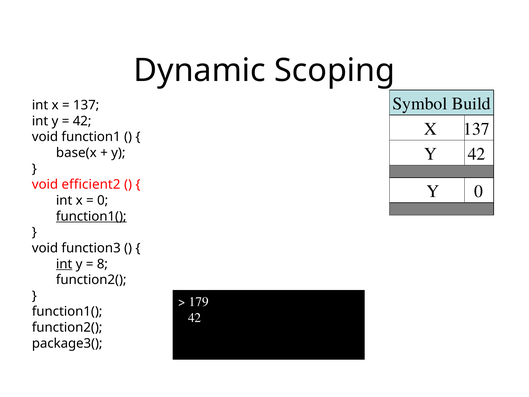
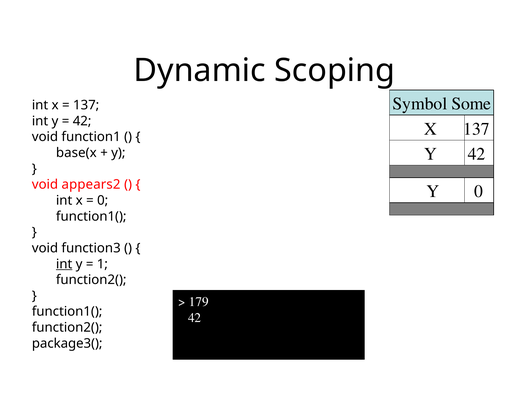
Build: Build -> Some (471, 104)
efficient2: efficient2 -> appears2 (91, 184)
function1( underline: present -> none (91, 216)
8: 8 -> 1 (102, 264)
